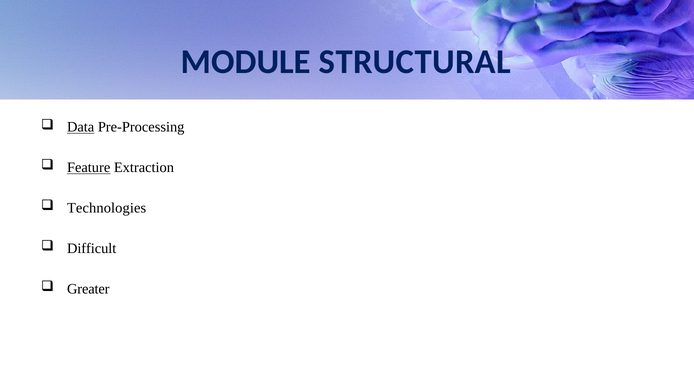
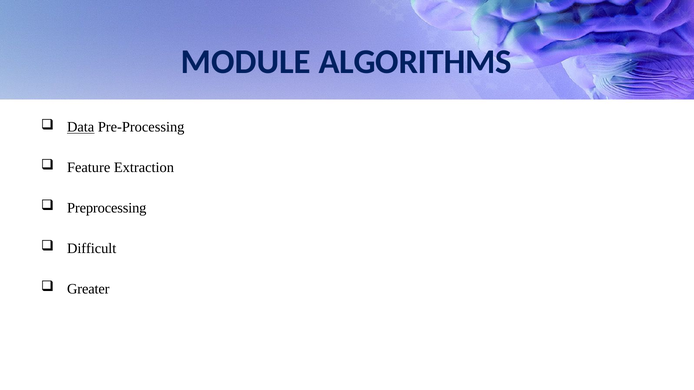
STRUCTURAL: STRUCTURAL -> ALGORITHMS (415, 62)
Feature underline: present -> none (89, 168)
Technologies: Technologies -> Preprocessing (107, 208)
